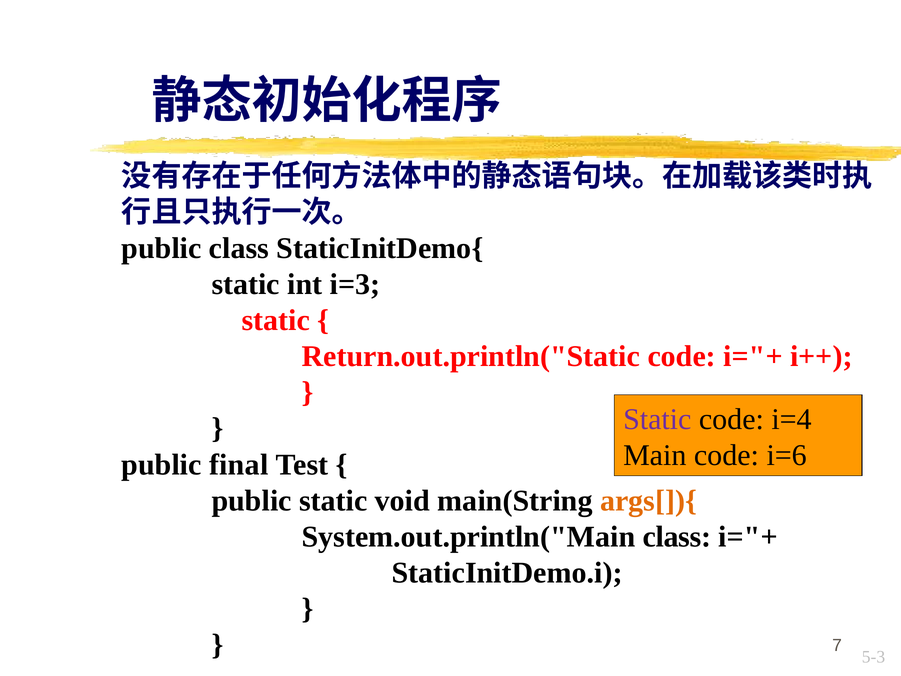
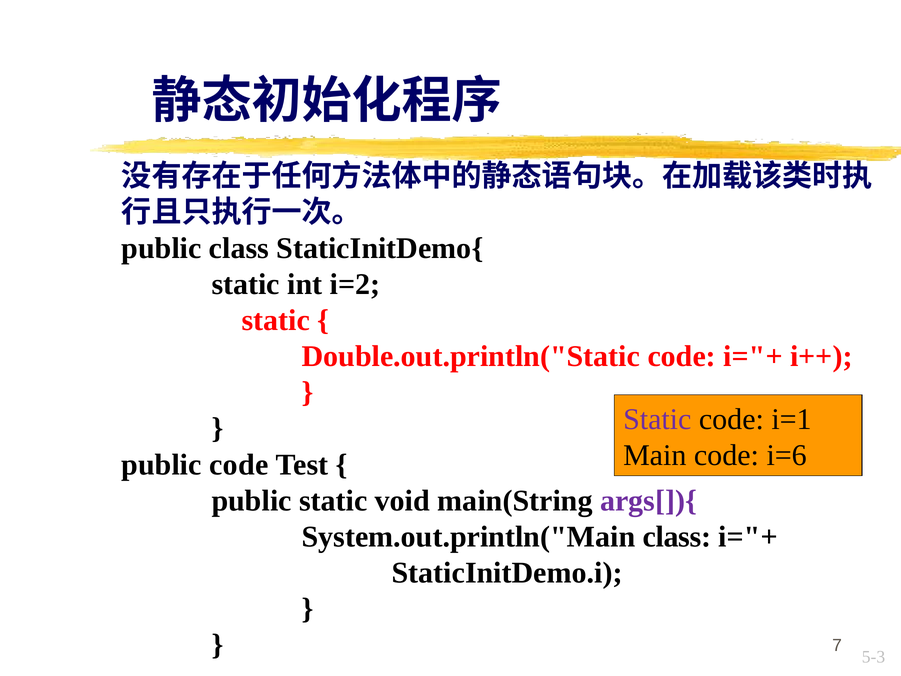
i=3: i=3 -> i=2 (355, 284)
Return.out.println("Static: Return.out.println("Static -> Double.out.println("Static (471, 356)
i=4: i=4 -> i=1 (792, 419)
public final: final -> code (239, 464)
args[]){ colour: orange -> purple (649, 500)
